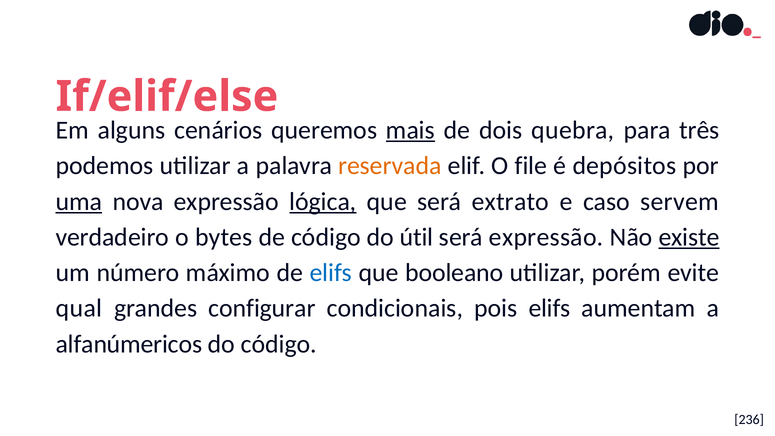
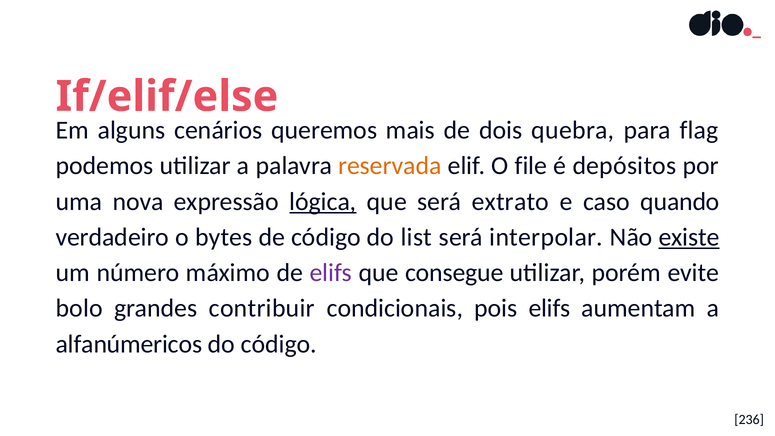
mais underline: present -> none (410, 130)
três: três -> flag (699, 130)
uma underline: present -> none (79, 201)
servem: servem -> quando (680, 201)
útil: útil -> list (416, 237)
será expressão: expressão -> interpolar (546, 237)
elifs colour: blue -> purple (331, 273)
booleano: booleano -> consegue (454, 273)
qual: qual -> bolo (79, 308)
configurar: configurar -> contribuir (262, 308)
